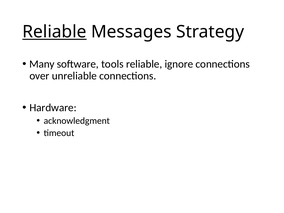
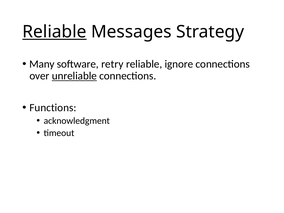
tools: tools -> retry (112, 64)
unreliable underline: none -> present (74, 76)
Hardware: Hardware -> Functions (53, 108)
